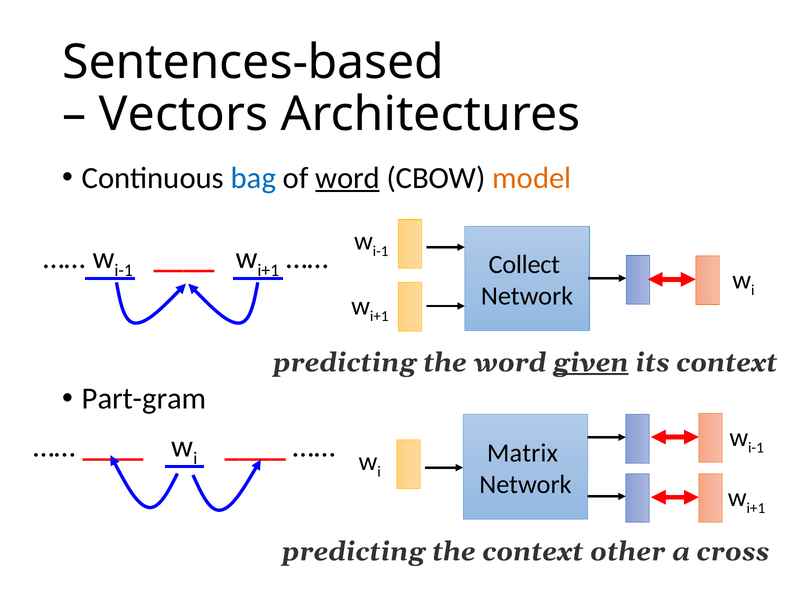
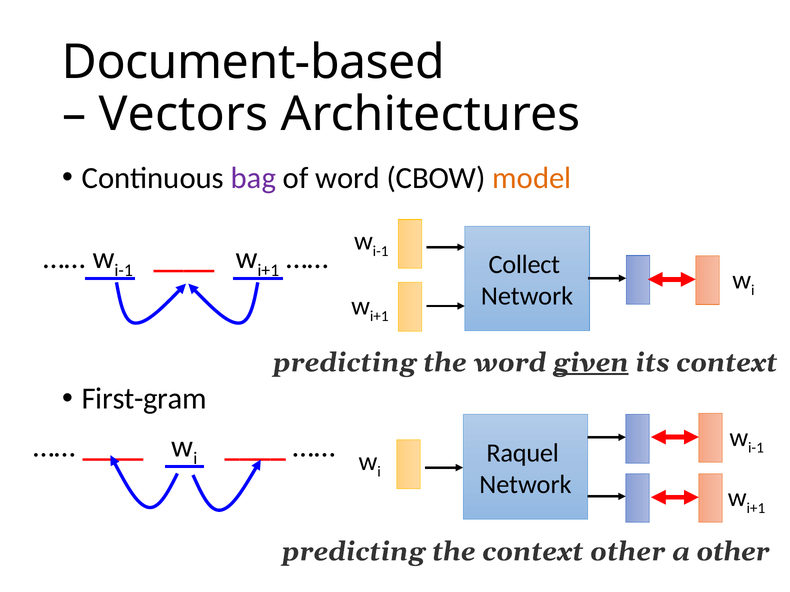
Sentences-based: Sentences-based -> Document-based (253, 62)
bag colour: blue -> purple (253, 178)
word underline: present -> none (348, 178)
Part-gram: Part-gram -> First-gram (144, 399)
Matrix: Matrix -> Raquel (523, 453)
a cross: cross -> other (733, 552)
